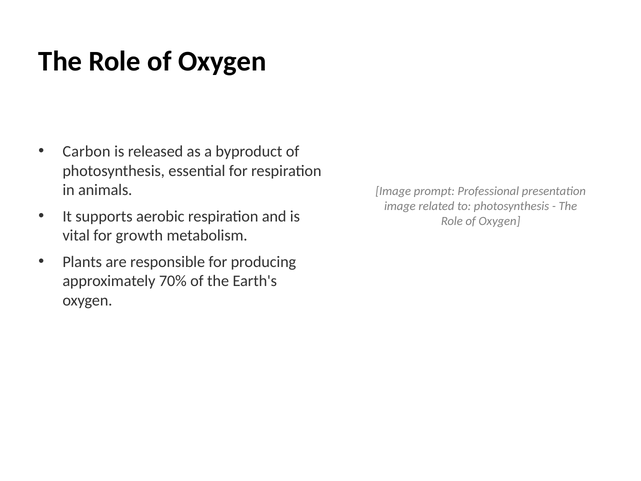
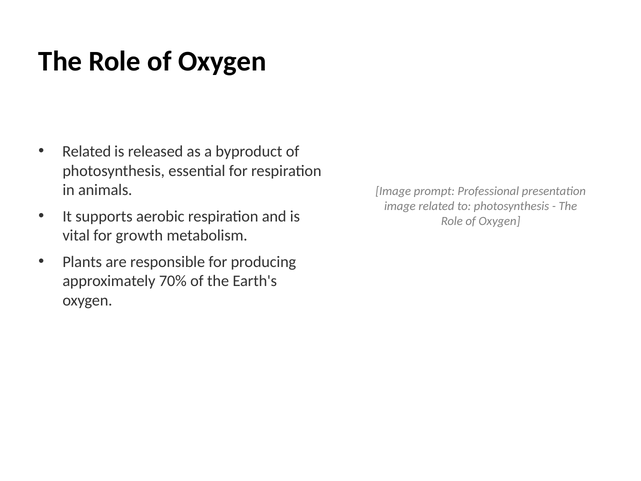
Carbon: Carbon -> Related (87, 151)
